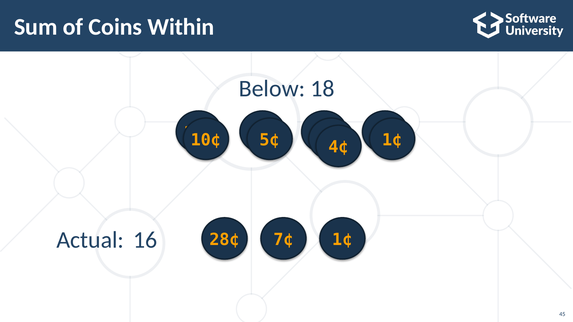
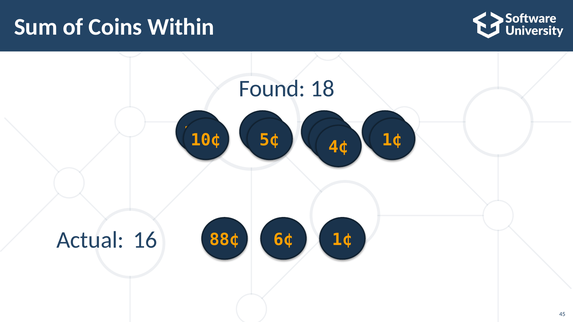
Below: Below -> Found (272, 89)
28¢: 28¢ -> 88¢ (225, 240)
7¢: 7¢ -> 6¢ (283, 240)
